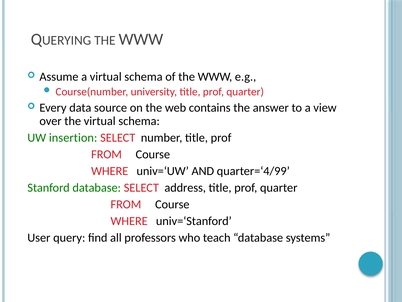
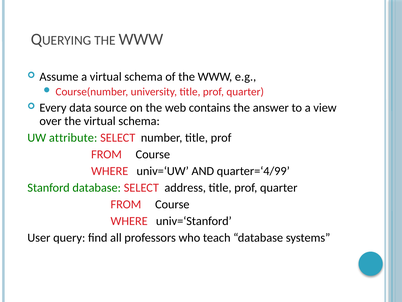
insertion: insertion -> attribute (73, 138)
